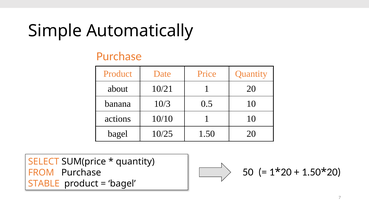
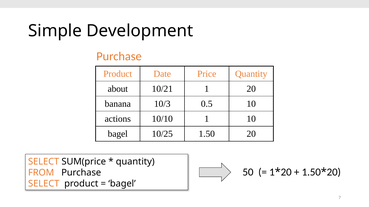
Automatically: Automatically -> Development (140, 31)
STABLE: STABLE -> SELECT (44, 184)
